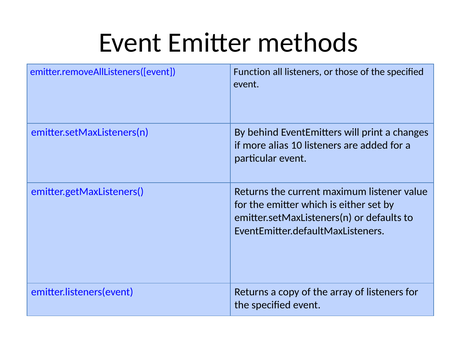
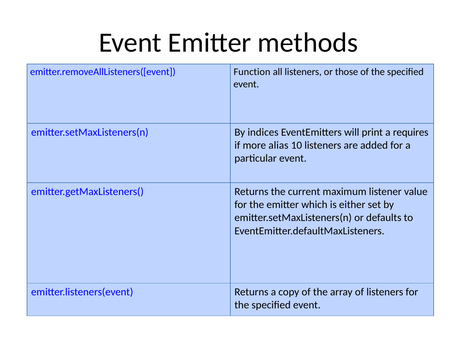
behind: behind -> indices (263, 132)
changes: changes -> requires (411, 132)
